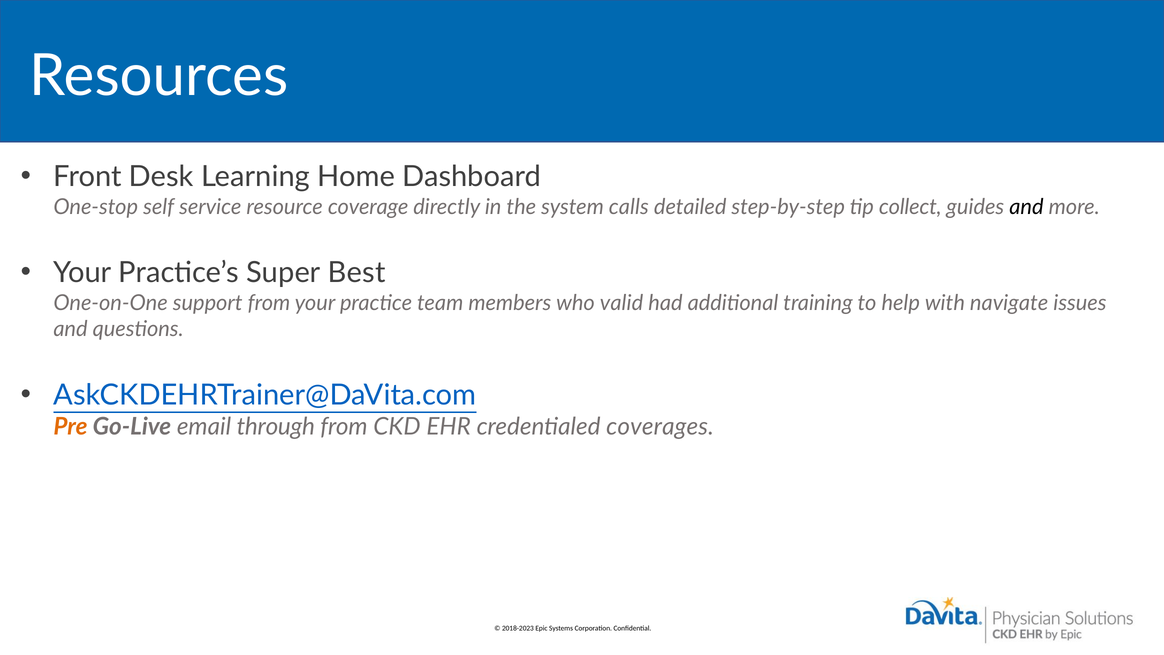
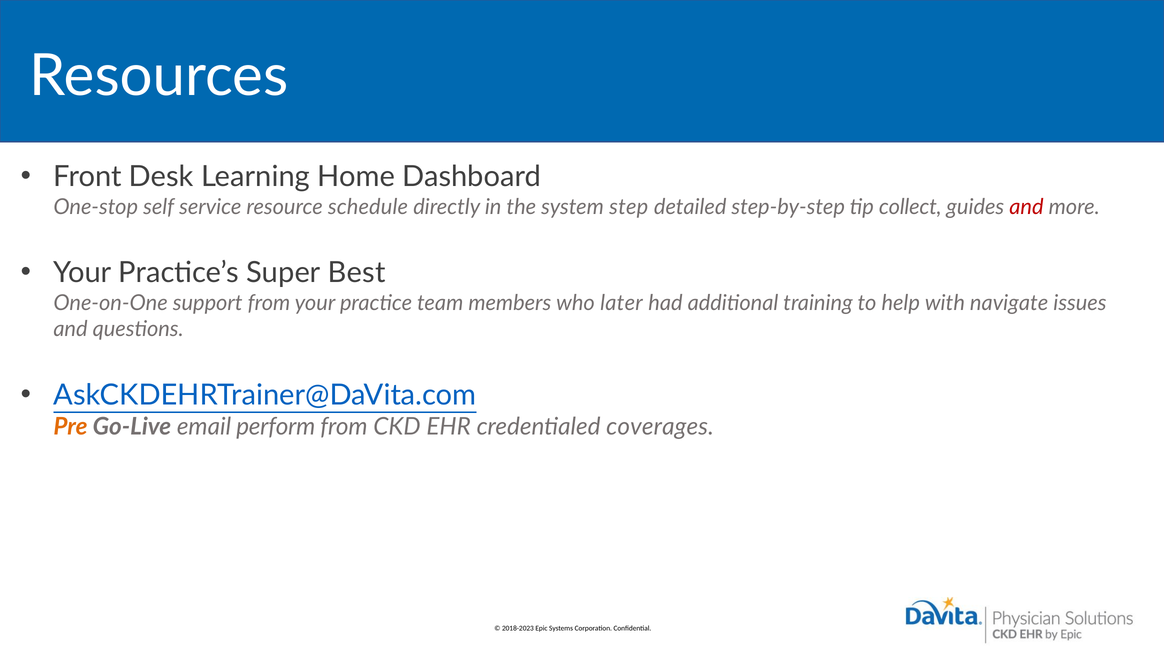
coverage: coverage -> schedule (368, 207)
calls: calls -> step (629, 207)
and colour: black -> red (1026, 207)
valid: valid -> later (621, 303)
through: through -> perform (276, 427)
